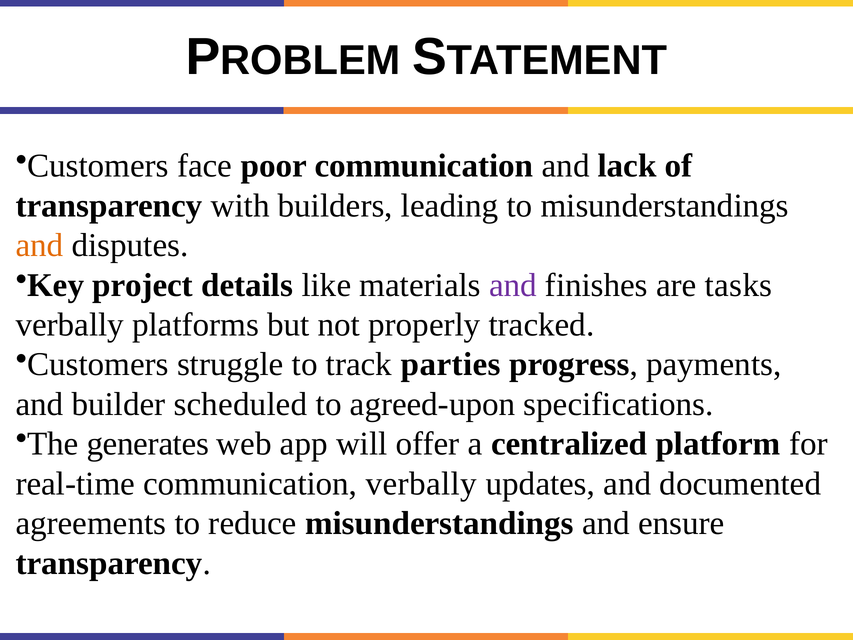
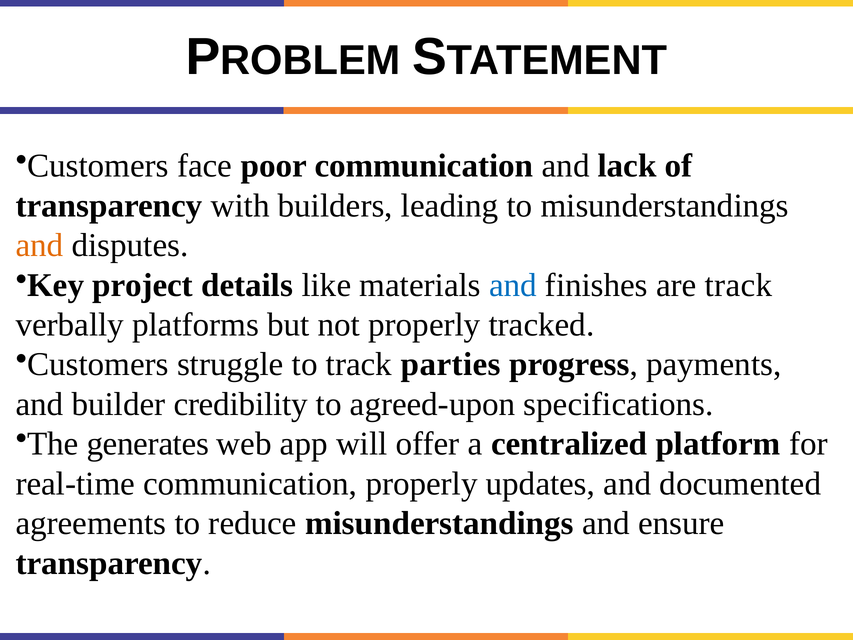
and colour: purple -> blue (513, 285)
are tasks: tasks -> track (739, 285)
scheduled: scheduled -> credibility (241, 404)
communication verbally: verbally -> properly (422, 484)
